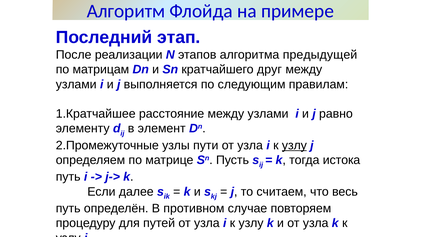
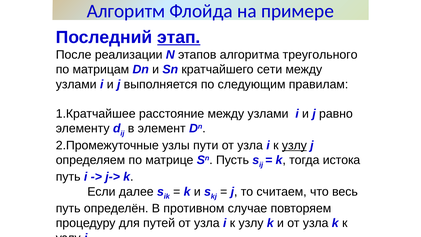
этап underline: none -> present (179, 37)
предыдущей: предыдущей -> треугольного (320, 55)
друг: друг -> сети (270, 70)
